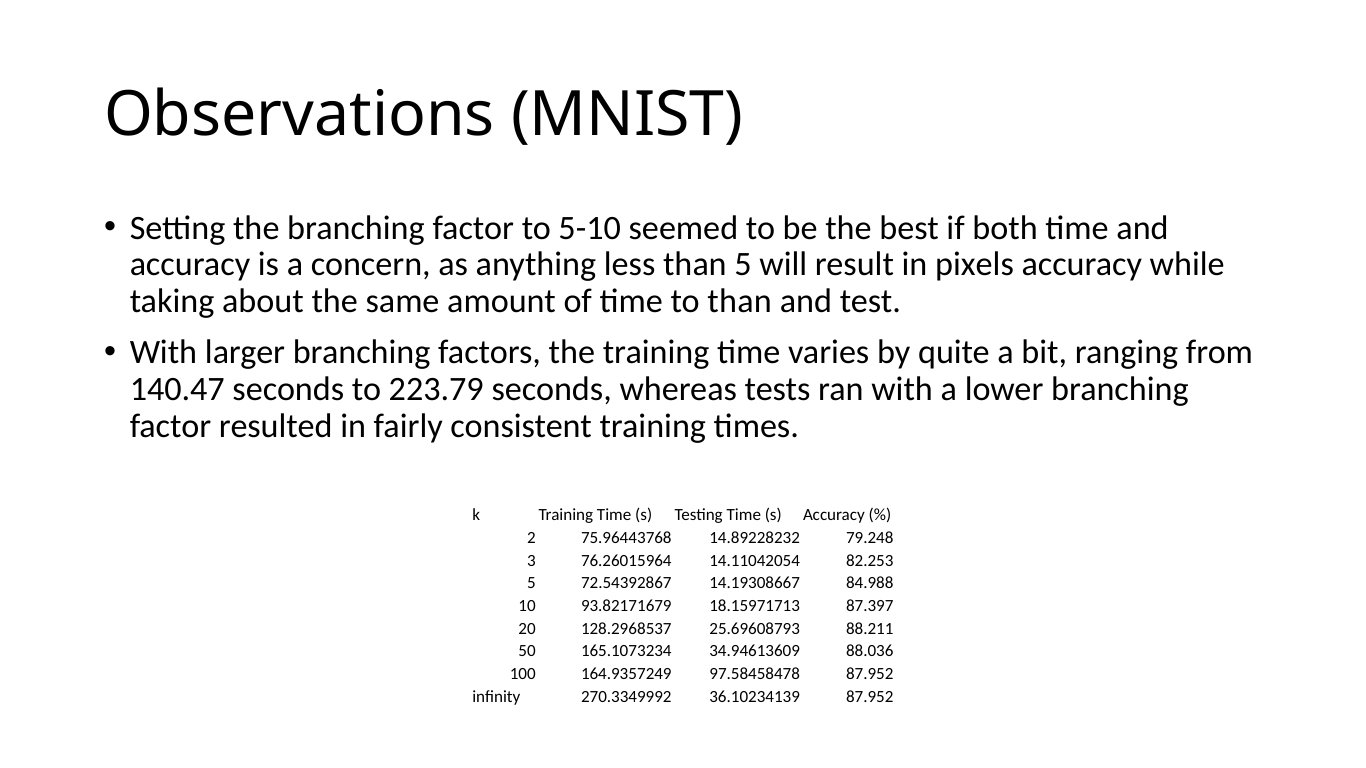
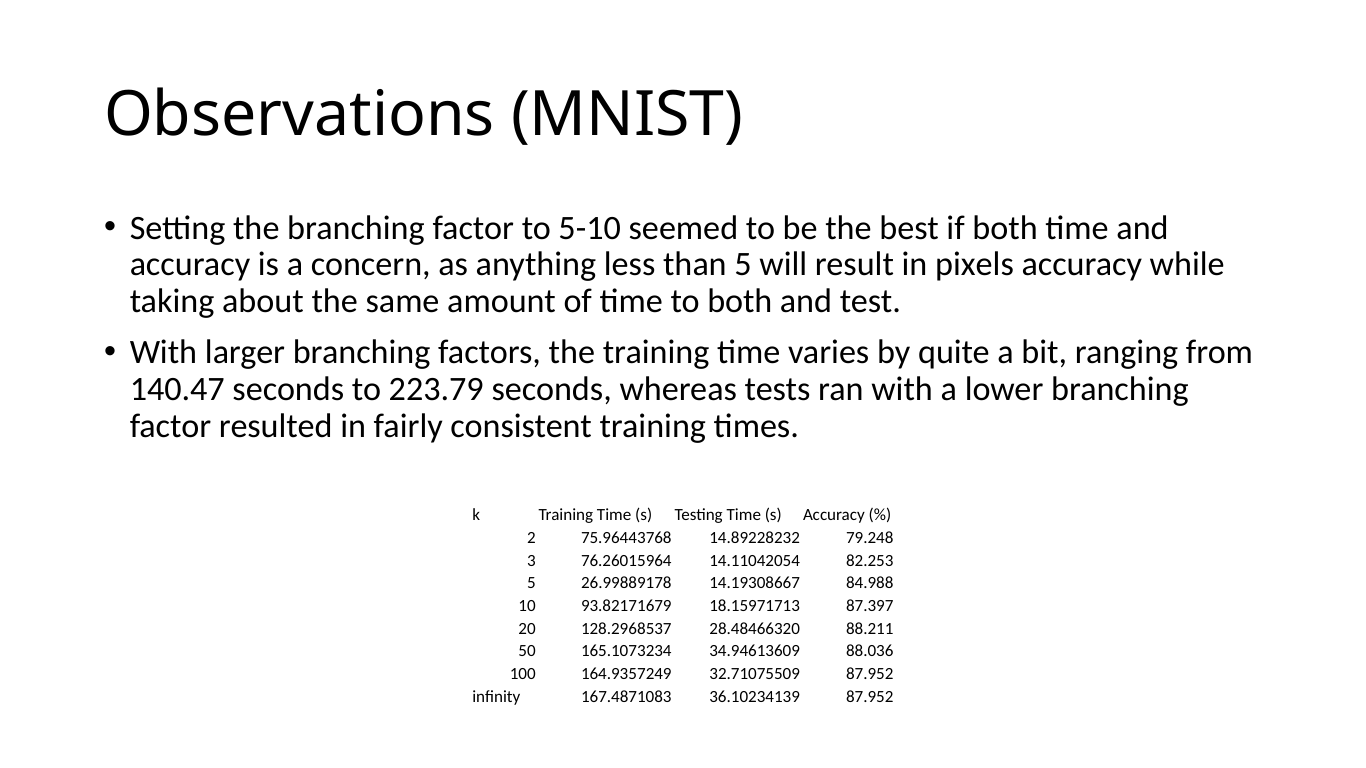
to than: than -> both (740, 302)
72.54392867: 72.54392867 -> 26.99889178 (626, 583)
25.69608793: 25.69608793 -> 28.48466320 (755, 629)
97.58458478: 97.58458478 -> 32.71075509 (755, 674)
270.3349992: 270.3349992 -> 167.4871083 (626, 697)
